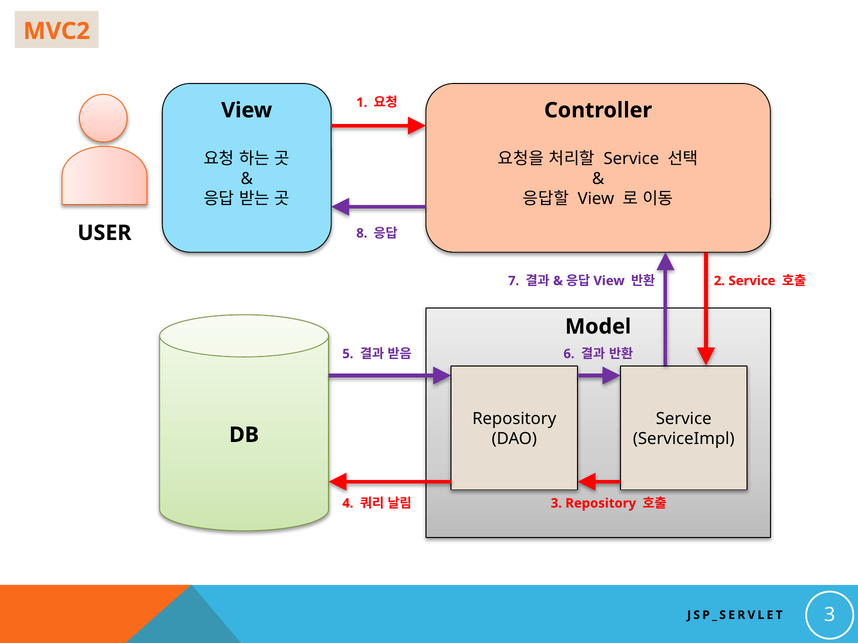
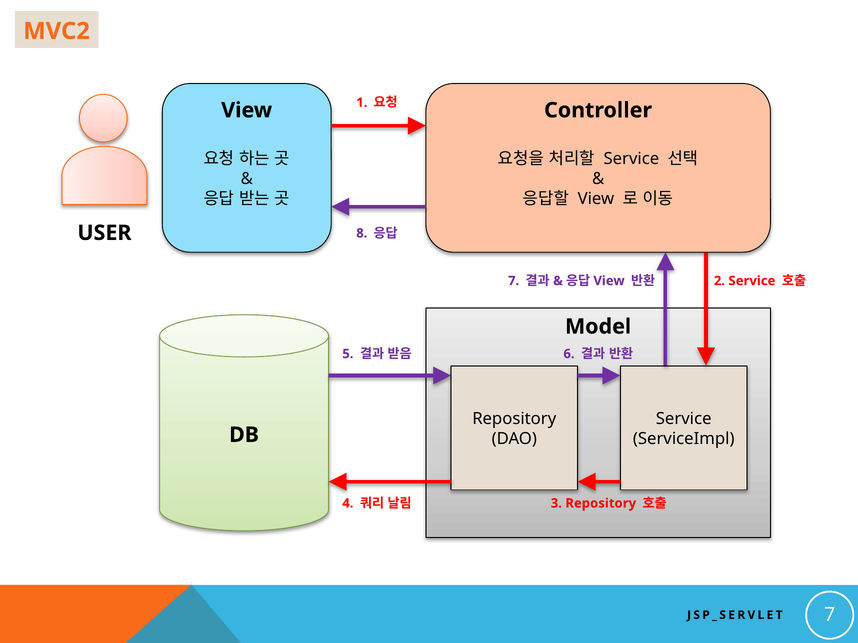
JSP_SERVLET 3: 3 -> 7 (830, 615)
